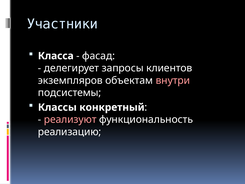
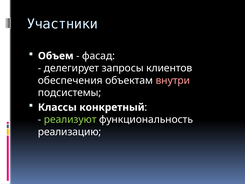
Класса: Класса -> Объем (56, 56)
экземпляров: экземпляров -> обеспечения (70, 80)
реализуют colour: pink -> light green (70, 119)
